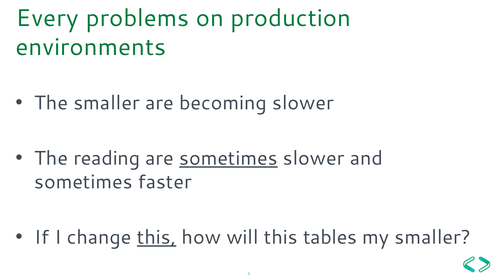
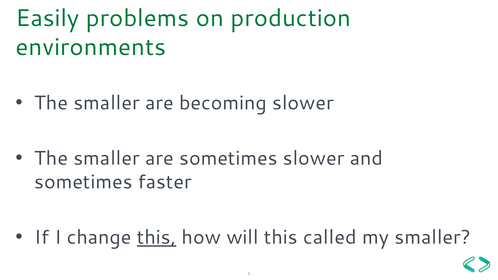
Every: Every -> Easily (48, 18)
reading: reading -> smaller (107, 159)
sometimes underline: present -> none (228, 159)
tables: tables -> called (330, 238)
